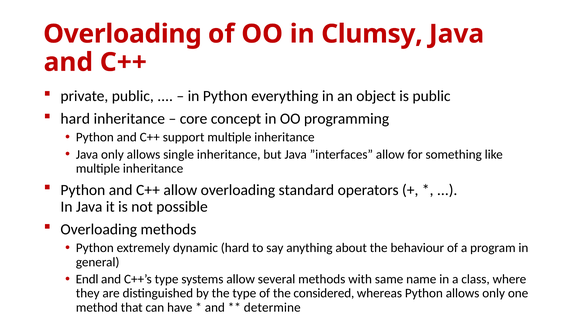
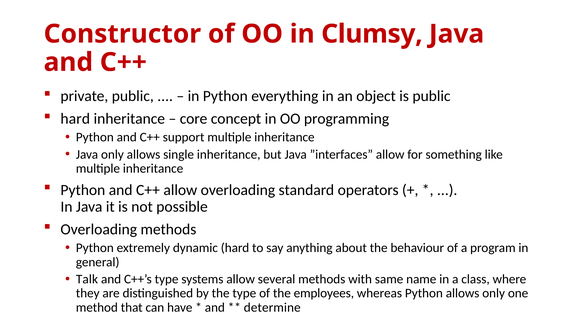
Overloading: Overloading -> Constructor (122, 34)
Endl: Endl -> Talk (87, 279)
considered: considered -> employees (324, 294)
